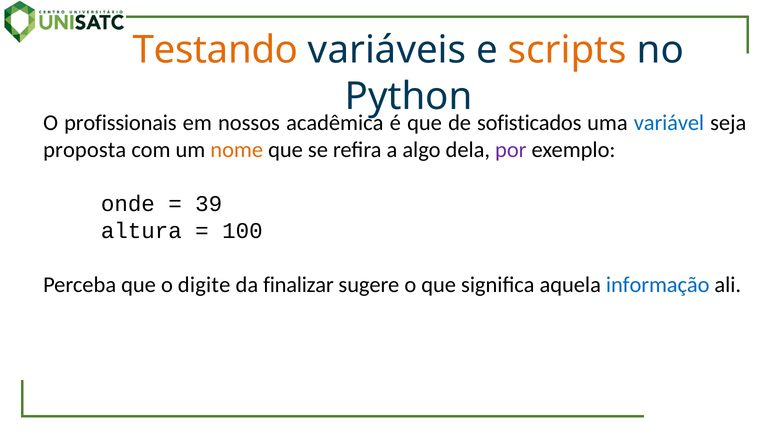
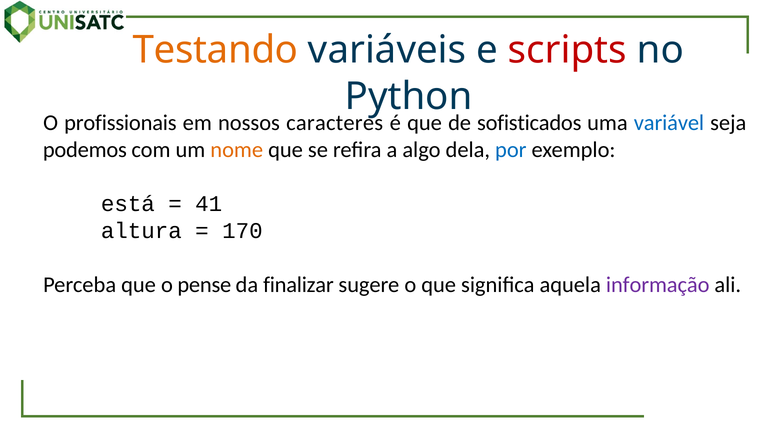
scripts colour: orange -> red (567, 50)
acadêmica: acadêmica -> caracteres (335, 123)
proposta: proposta -> podemos (85, 150)
por colour: purple -> blue (511, 150)
onde: onde -> está (128, 204)
39: 39 -> 41 (209, 204)
100: 100 -> 170 (242, 231)
digite: digite -> pense (204, 285)
informação colour: blue -> purple (658, 285)
